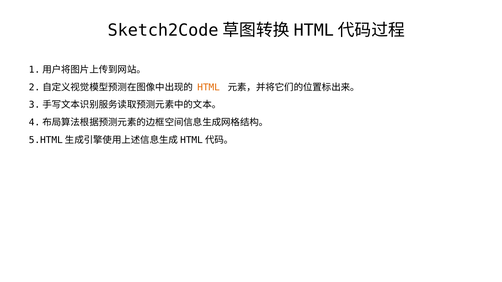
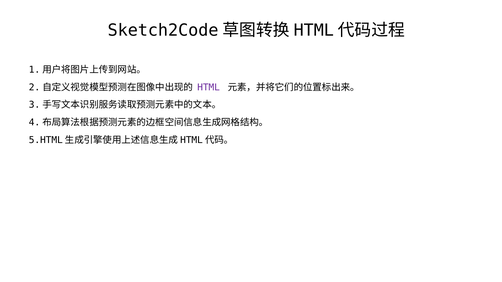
HTML colour: orange -> purple (209, 87)
